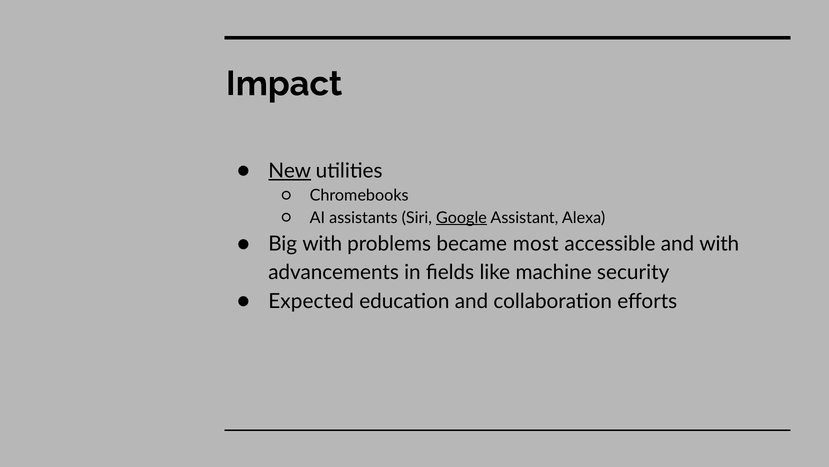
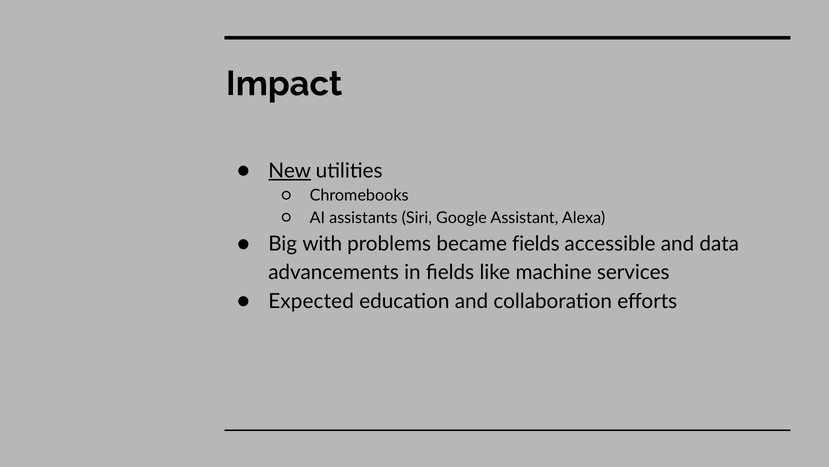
Google underline: present -> none (461, 217)
became most: most -> fields (536, 244)
and with: with -> data (719, 244)
security: security -> services (633, 272)
